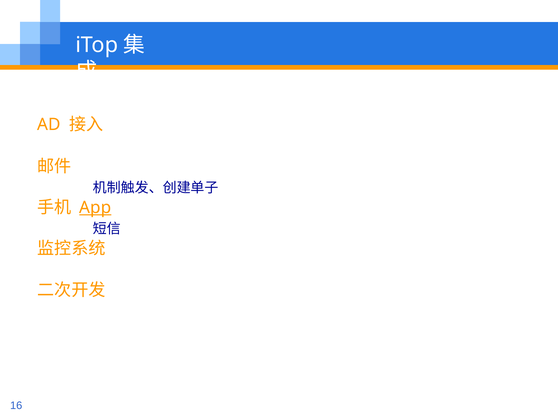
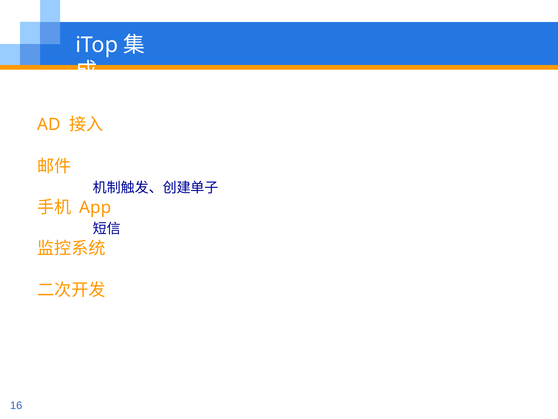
App underline: present -> none (95, 207)
